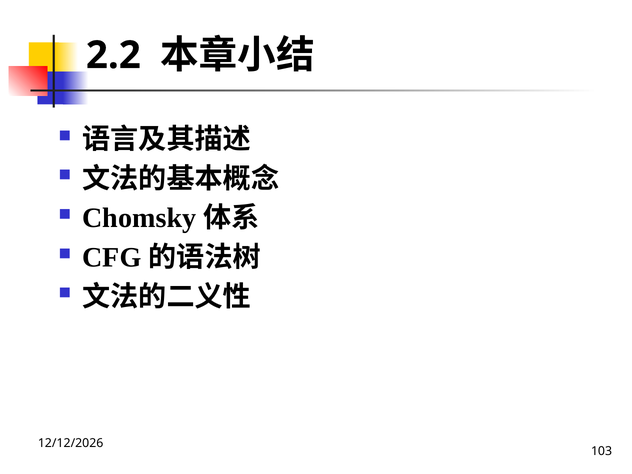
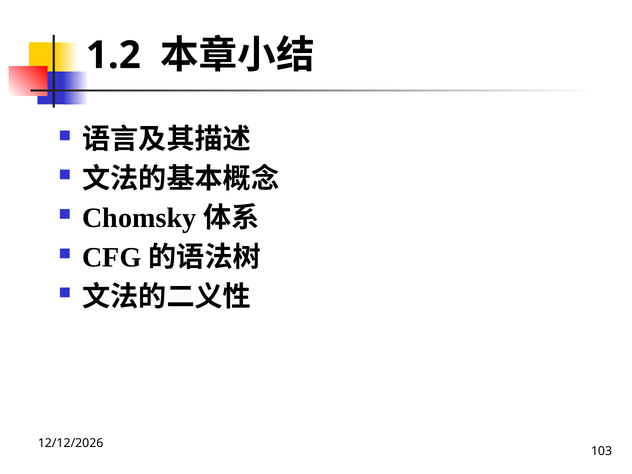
2.2: 2.2 -> 1.2 (113, 55)
